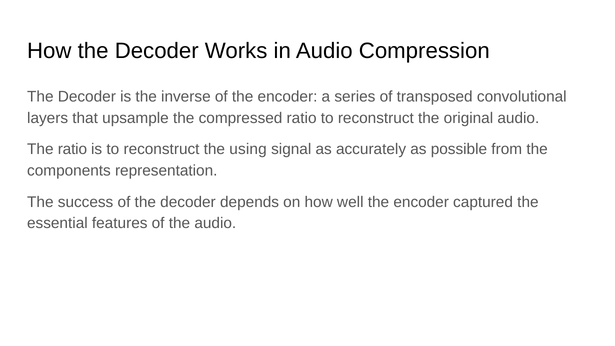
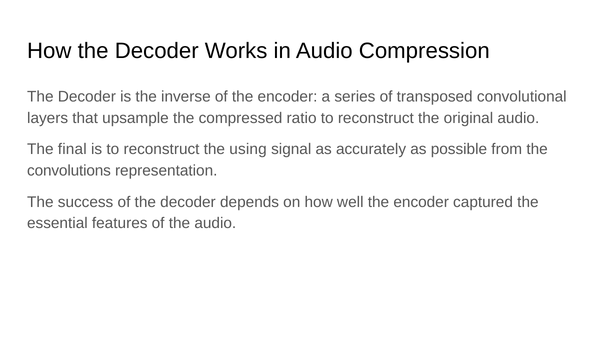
The ratio: ratio -> final (72, 149)
components: components -> convolutions (69, 171)
